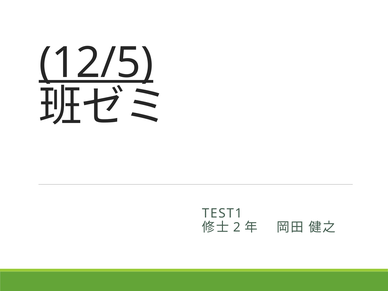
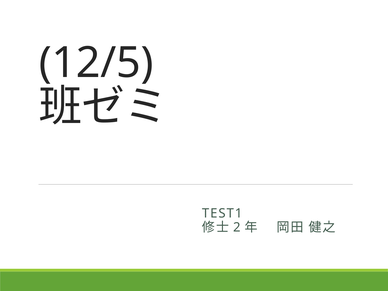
12/5 underline: present -> none (96, 63)
